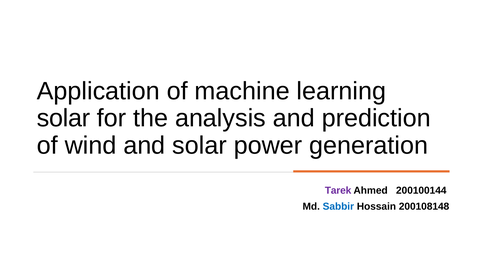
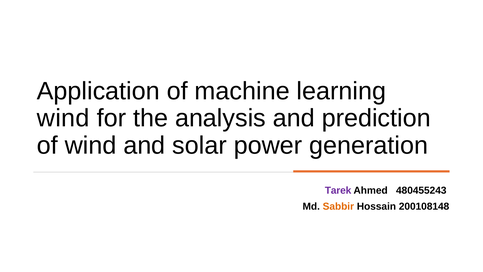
solar: solar -> wind (63, 118)
200100144: 200100144 -> 480455243 (421, 190)
Sabbir colour: blue -> orange (338, 206)
